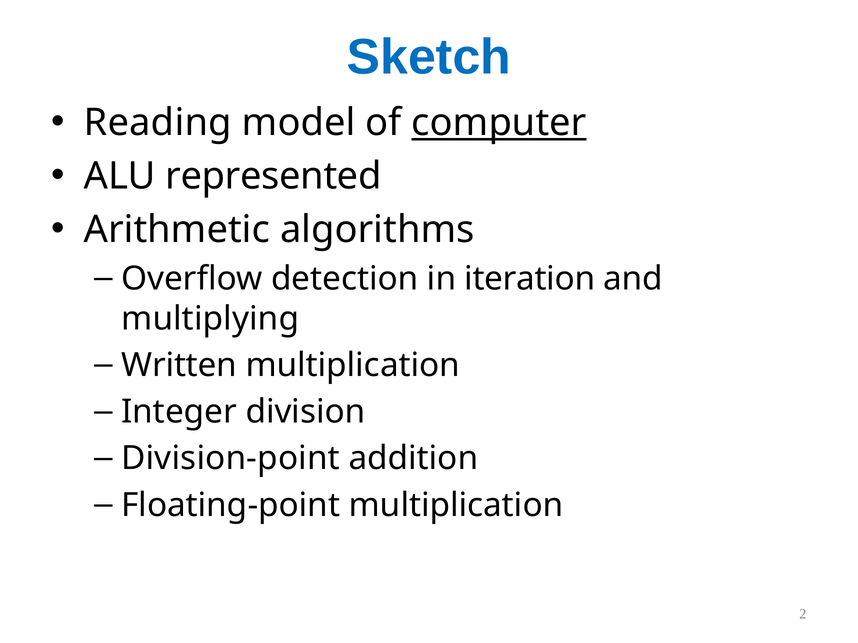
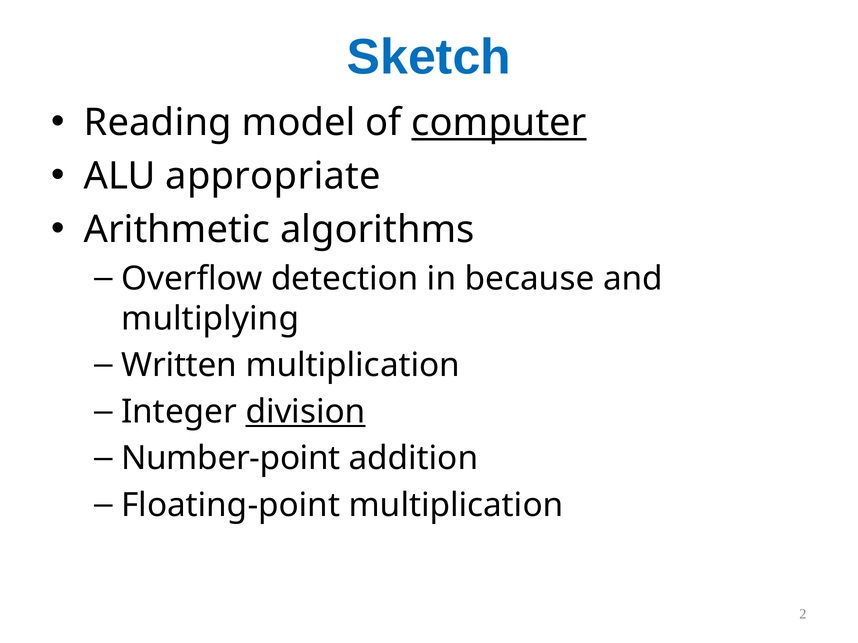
represented: represented -> appropriate (273, 176)
iteration: iteration -> because (530, 279)
division underline: none -> present (305, 412)
Division-point: Division-point -> Number-point (231, 459)
